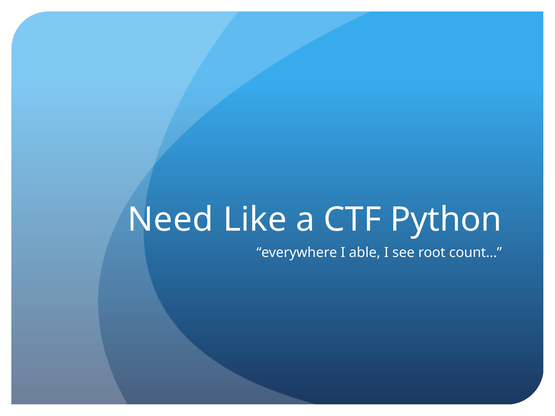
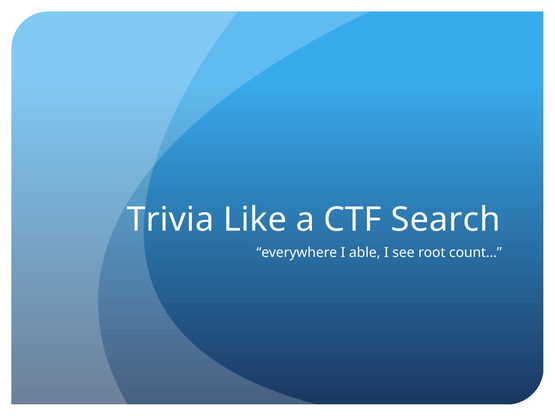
Need: Need -> Trivia (170, 220)
Python: Python -> Search (446, 220)
